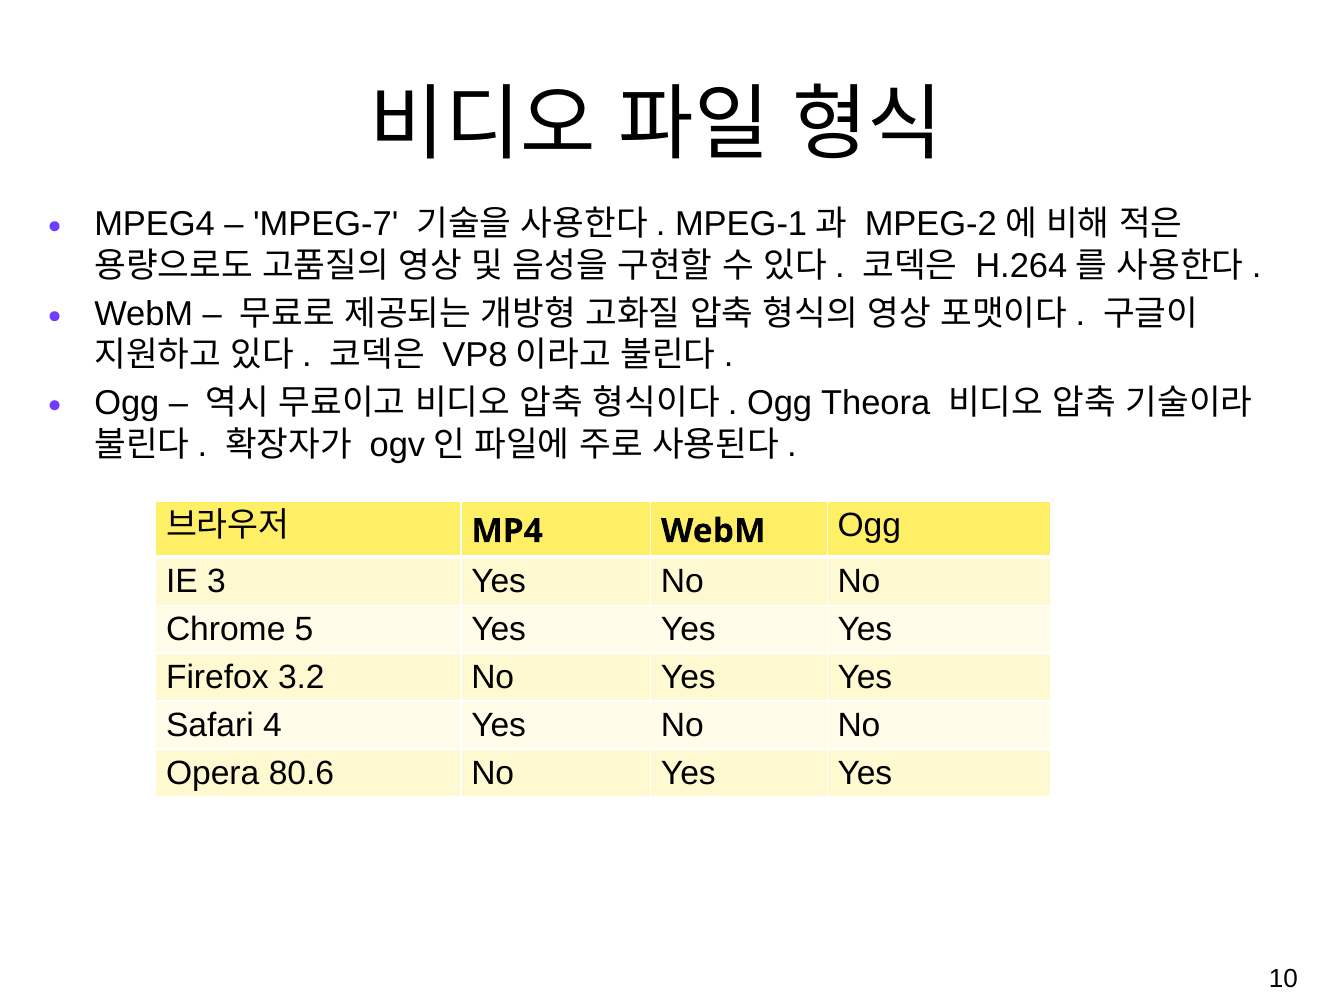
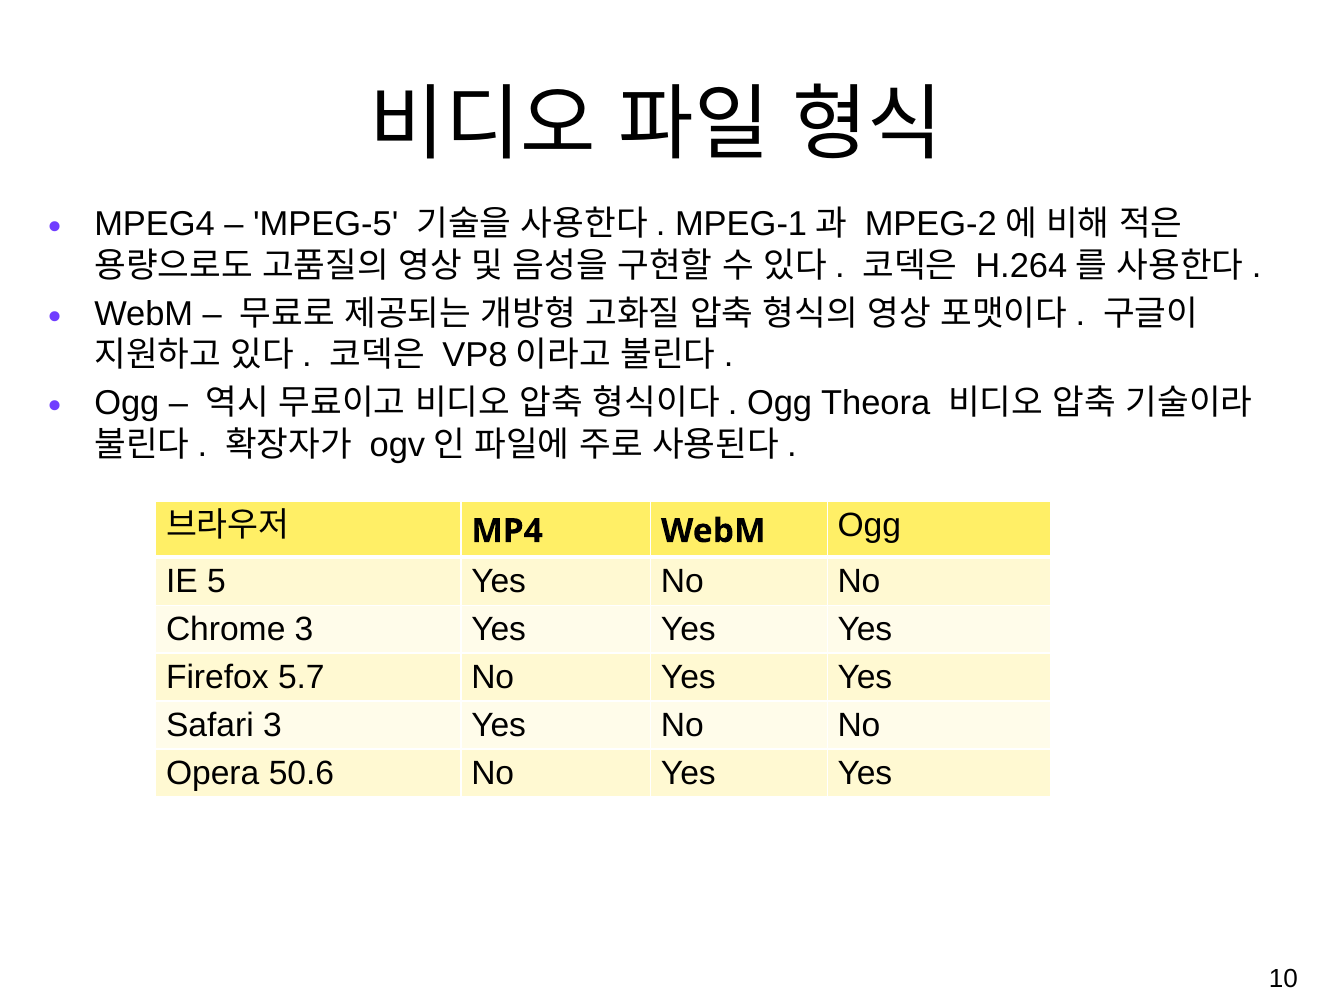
MPEG-7: MPEG-7 -> MPEG-5 (326, 224)
3: 3 -> 5 (216, 581)
Chrome 5: 5 -> 3 (304, 629)
3.2: 3.2 -> 5.7 (301, 677)
Safari 4: 4 -> 3 (272, 725)
80.6: 80.6 -> 50.6 (301, 773)
